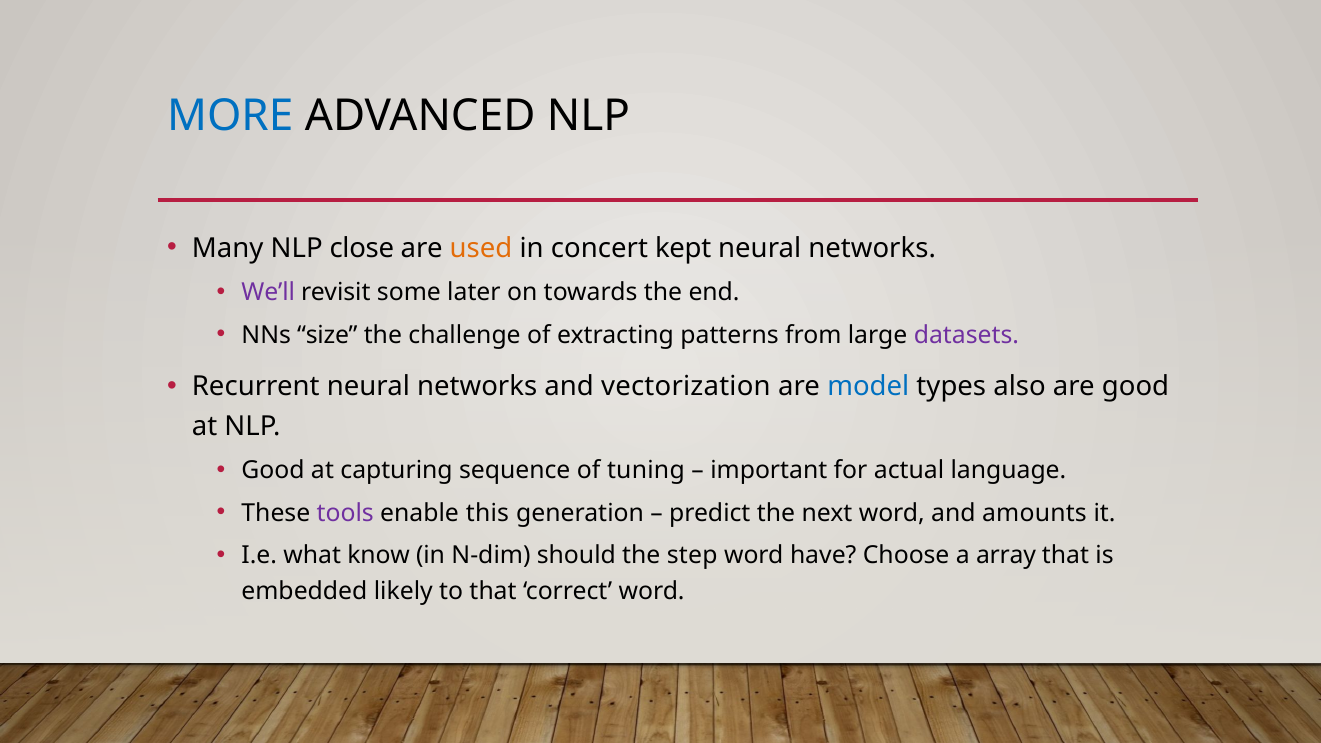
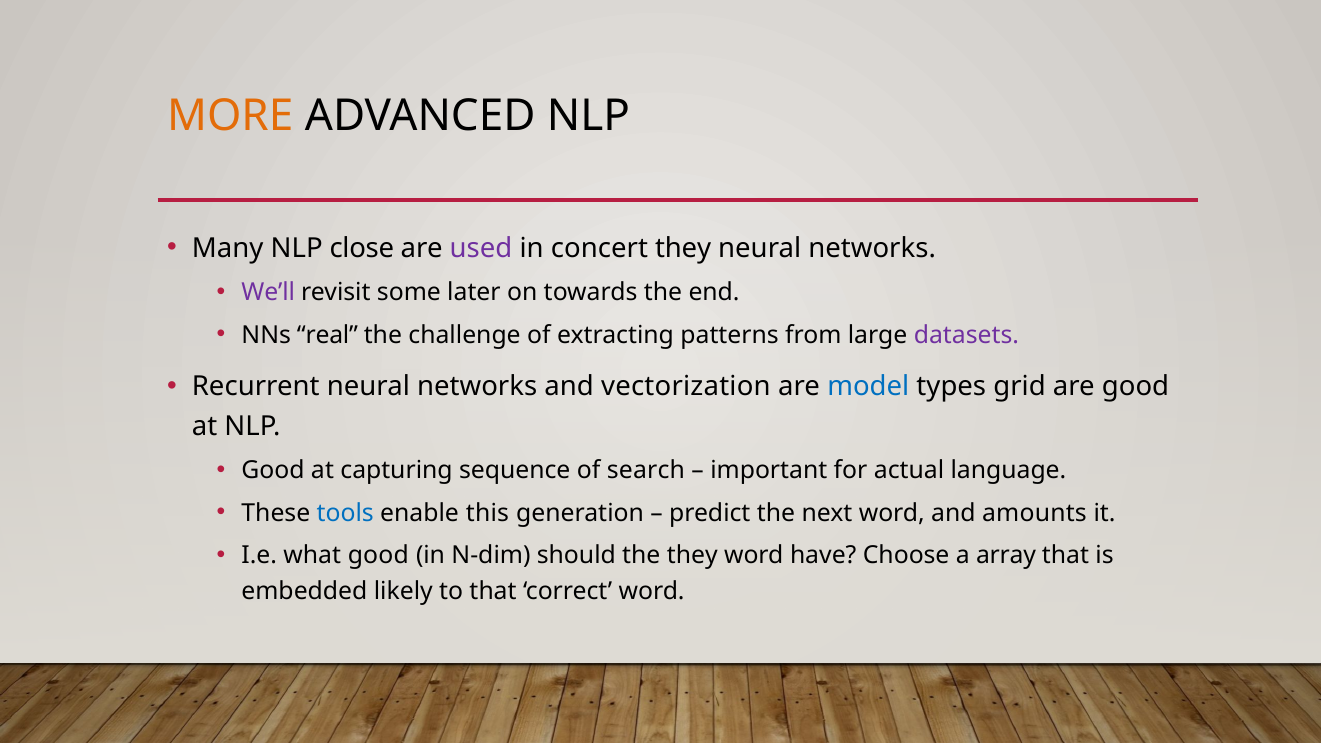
MORE colour: blue -> orange (230, 116)
used colour: orange -> purple (481, 248)
concert kept: kept -> they (683, 248)
size: size -> real (327, 335)
also: also -> grid (1020, 387)
tuning: tuning -> search (646, 470)
tools colour: purple -> blue (345, 513)
what know: know -> good (378, 555)
the step: step -> they (692, 555)
